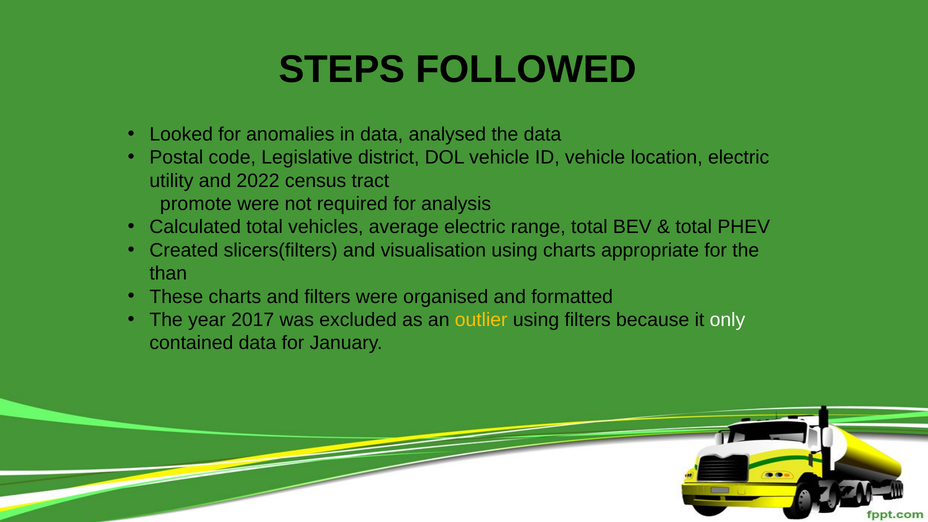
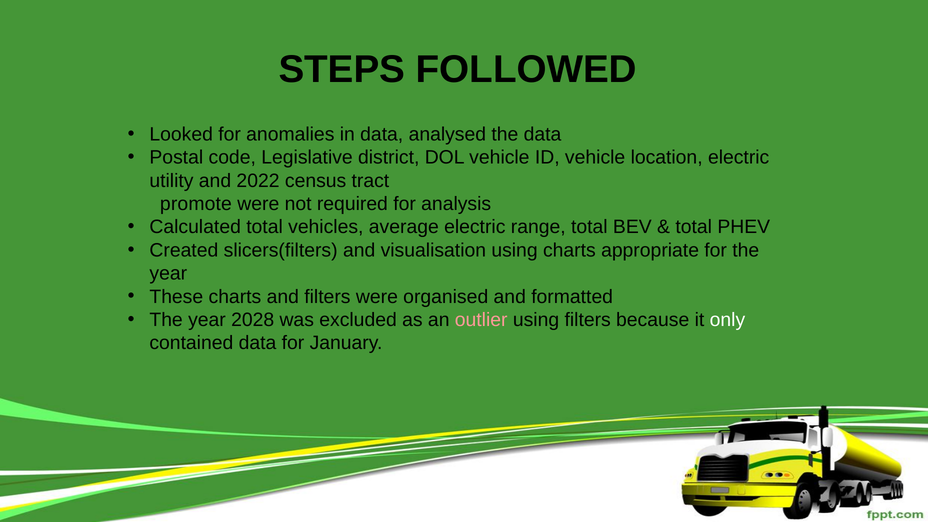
than: than -> year (168, 273)
2017: 2017 -> 2028 (253, 320)
outlier colour: yellow -> pink (481, 320)
